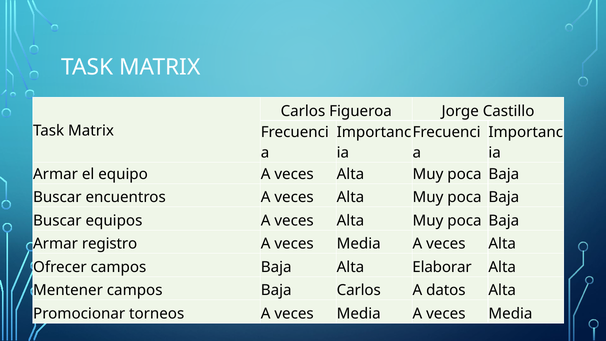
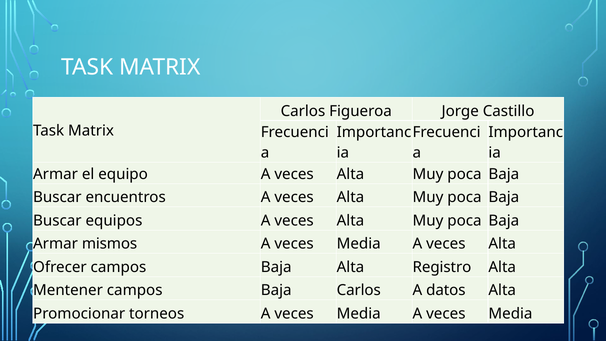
registro: registro -> mismos (110, 244)
Elaborar: Elaborar -> Registro (442, 267)
